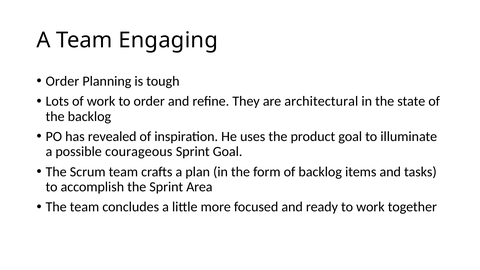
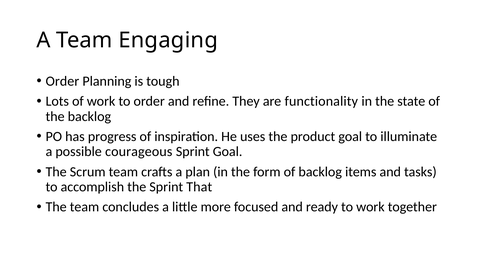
architectural: architectural -> functionality (321, 101)
revealed: revealed -> progress (112, 137)
Area: Area -> That (199, 187)
